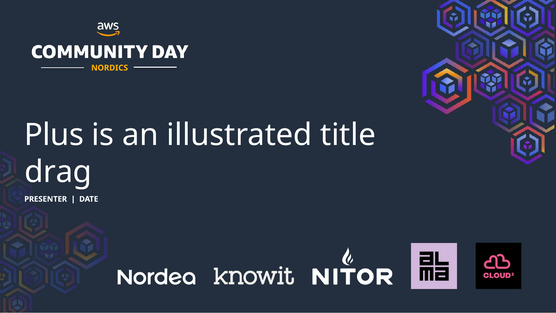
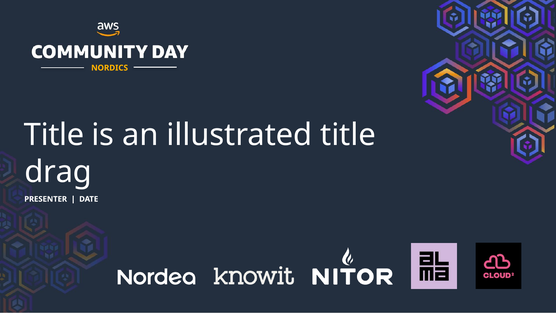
Plus: Plus -> Title (54, 135)
